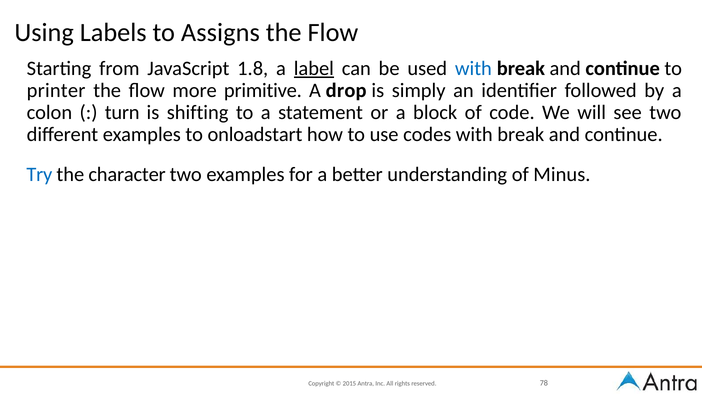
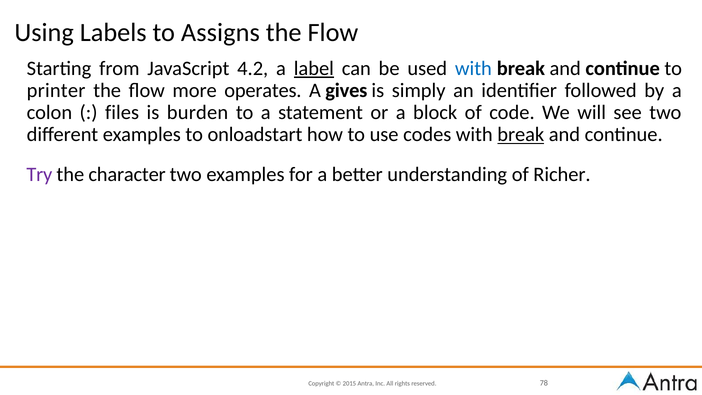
1.8: 1.8 -> 4.2 (253, 68)
primitive: primitive -> operates (263, 90)
drop: drop -> gives (346, 90)
turn: turn -> files (122, 113)
shifting: shifting -> burden (198, 113)
break underline: none -> present (521, 135)
Try colour: blue -> purple (39, 174)
Minus: Minus -> Richer (562, 174)
